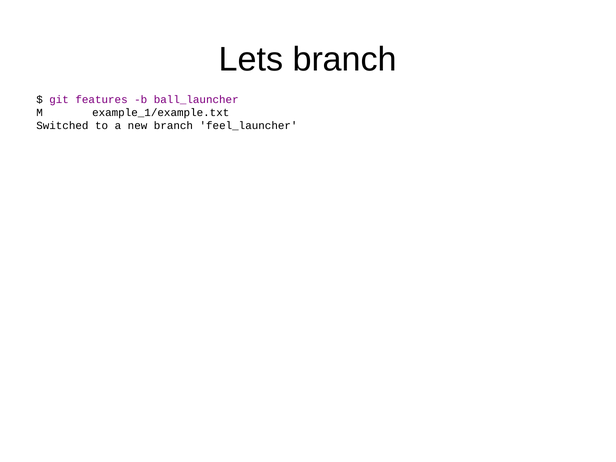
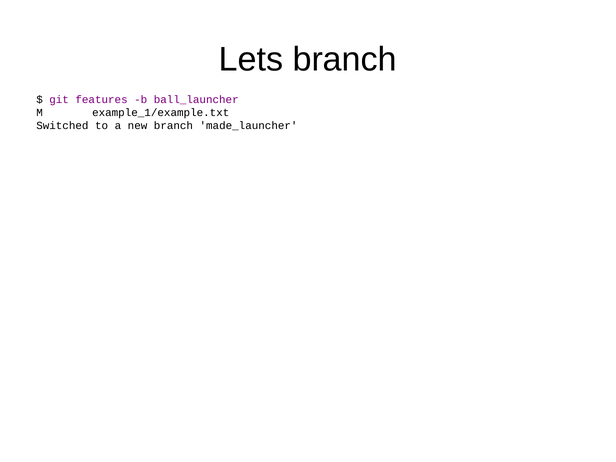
feel_launcher: feel_launcher -> made_launcher (249, 126)
